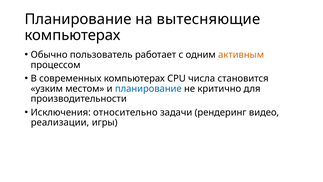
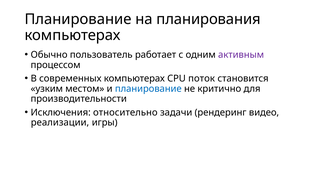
вытесняющие: вытесняющие -> планирования (209, 19)
активным colour: orange -> purple (241, 55)
числа: числа -> поток (202, 78)
